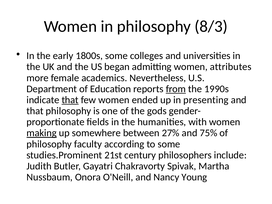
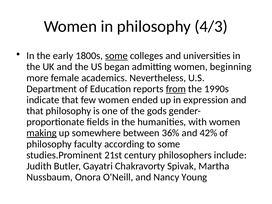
8/3: 8/3 -> 4/3 (211, 26)
some underline: none -> present (116, 56)
attributes: attributes -> beginning (231, 67)
that underline: present -> none (70, 100)
presenting: presenting -> expression (206, 100)
27%: 27% -> 36% (171, 133)
75%: 75% -> 42% (208, 133)
